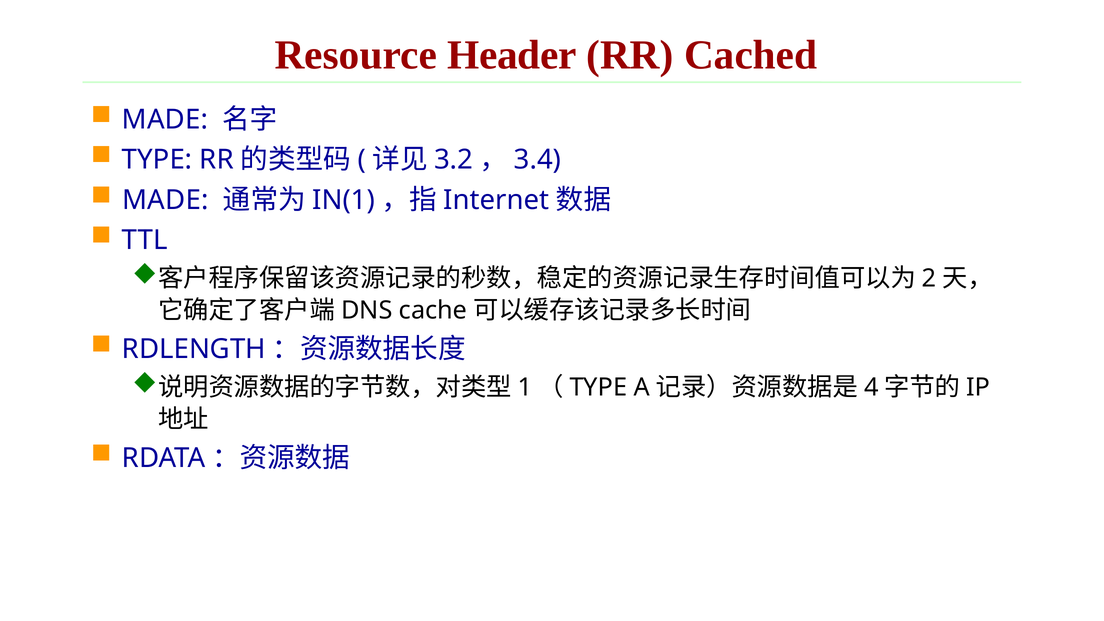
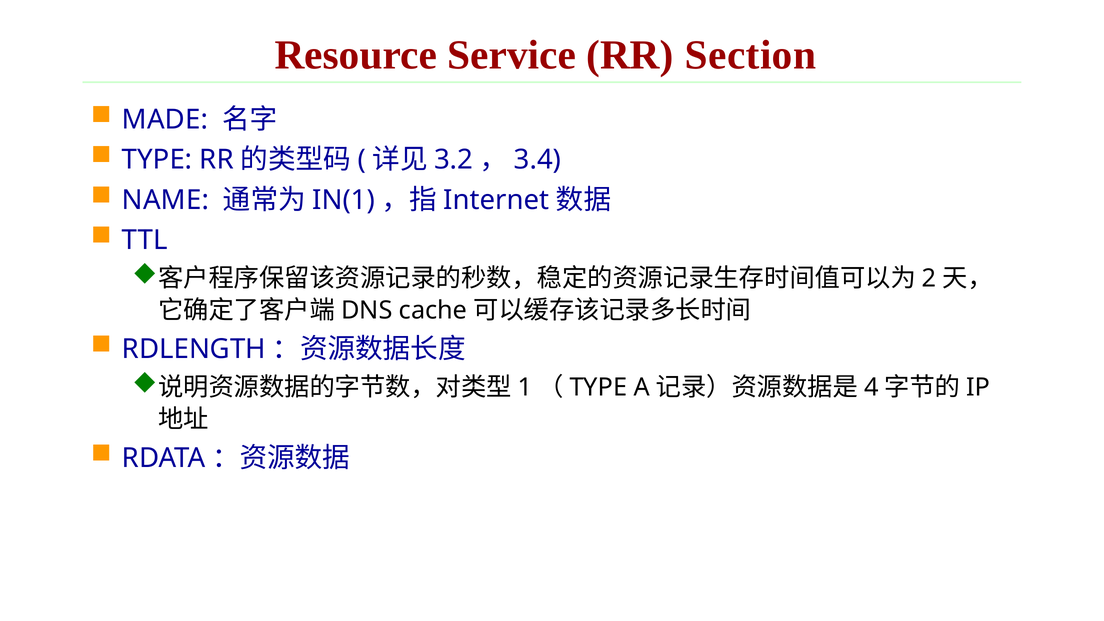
Header: Header -> Service (512, 55)
Cached: Cached -> Section (750, 55)
MADE: MADE -> NAME (165, 200)
